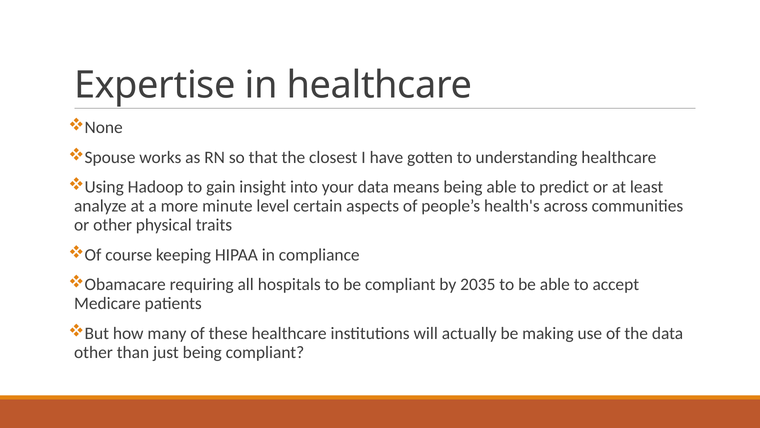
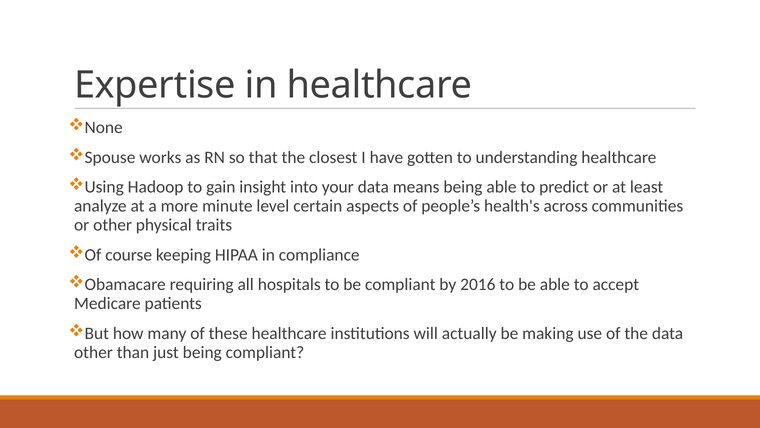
2035: 2035 -> 2016 (478, 284)
